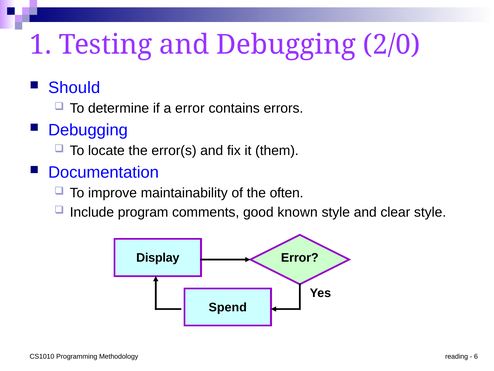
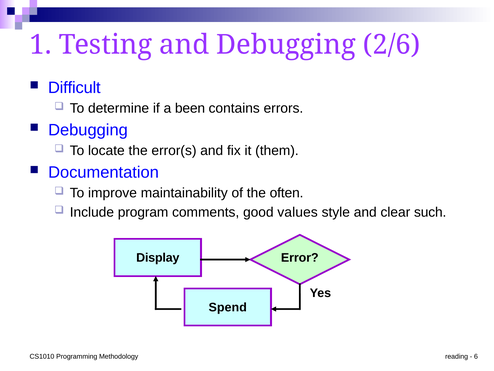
2/0: 2/0 -> 2/6 (392, 45)
Should: Should -> Difficult (74, 88)
a error: error -> been (190, 108)
known: known -> values (298, 212)
clear style: style -> such (430, 212)
